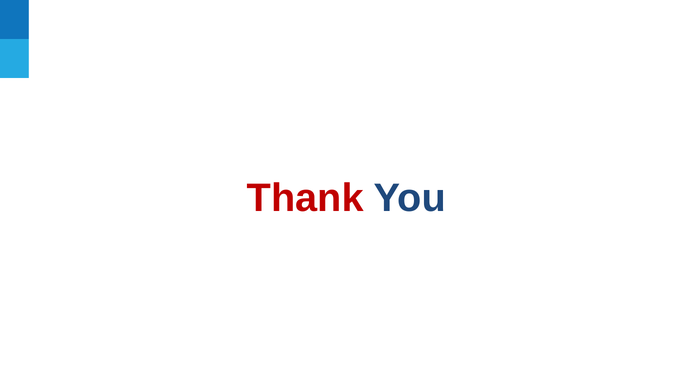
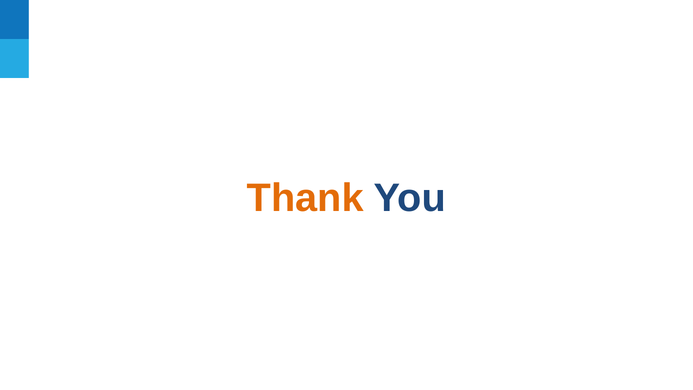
Thank colour: red -> orange (305, 198)
